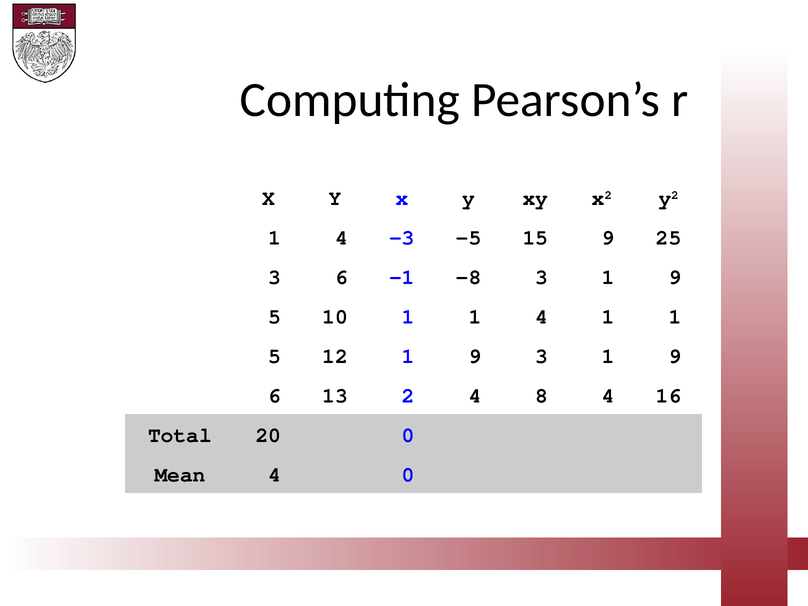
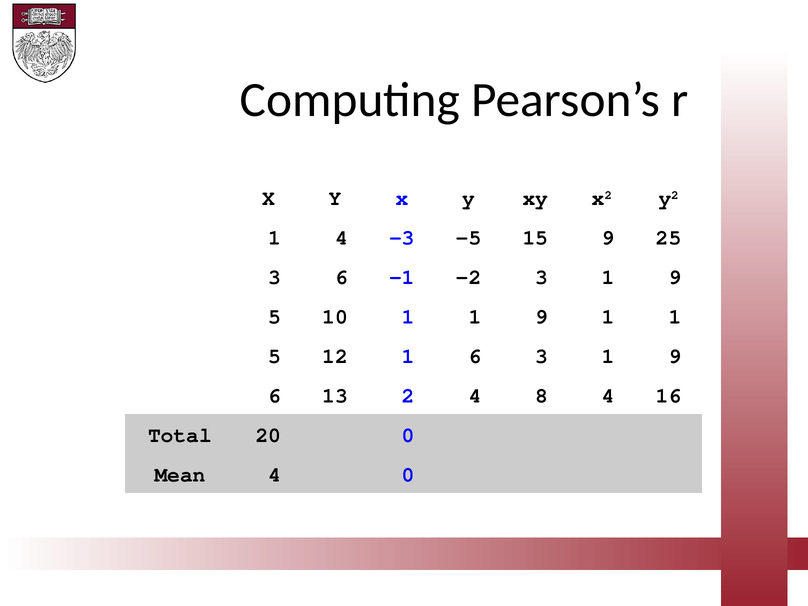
-8: -8 -> -2 (469, 277)
1 1 4: 4 -> 9 (542, 317)
12 1 9: 9 -> 6 (475, 356)
